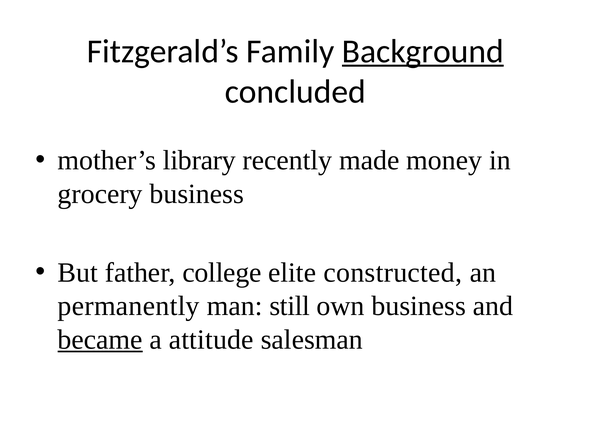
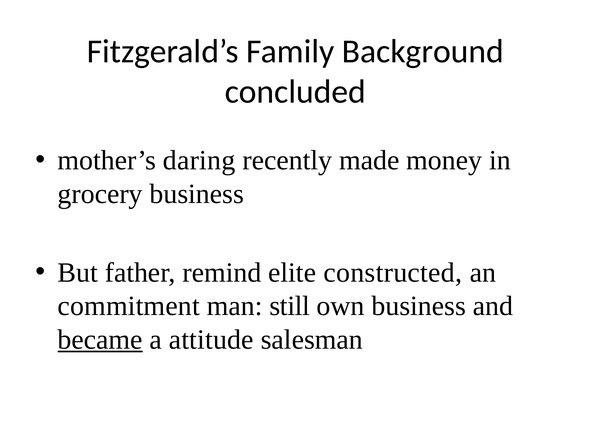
Background underline: present -> none (423, 51)
library: library -> daring (199, 161)
college: college -> remind (222, 273)
permanently: permanently -> commitment (129, 306)
